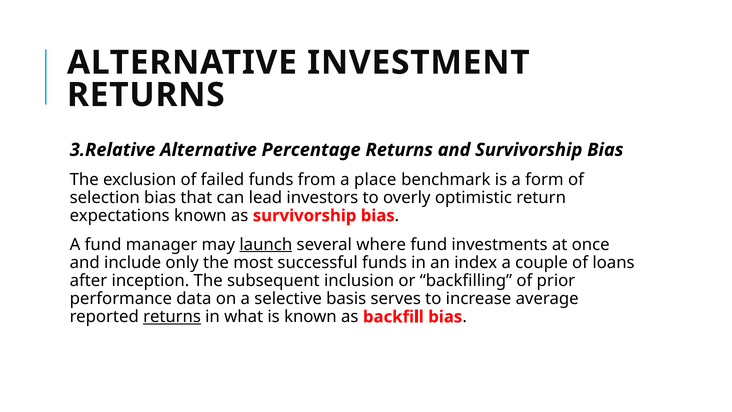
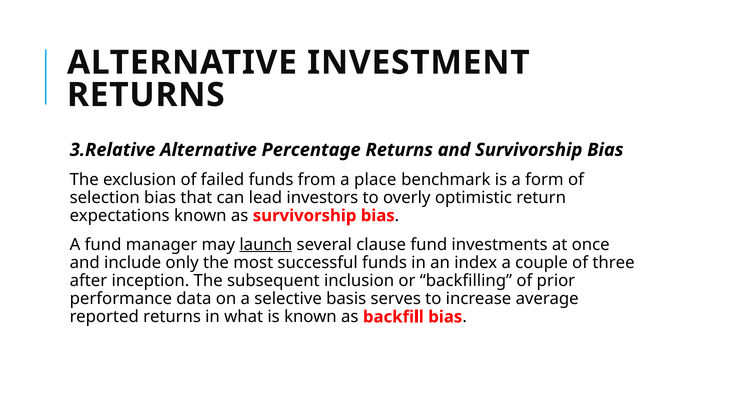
where: where -> clause (381, 244)
loans: loans -> three (614, 262)
returns underline: present -> none (172, 317)
